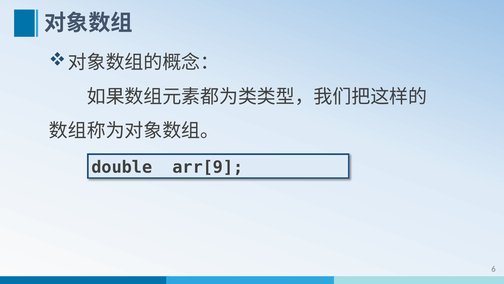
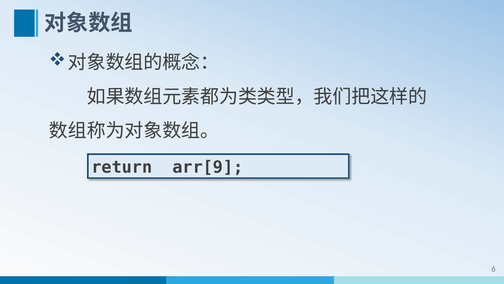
double: double -> return (122, 167)
